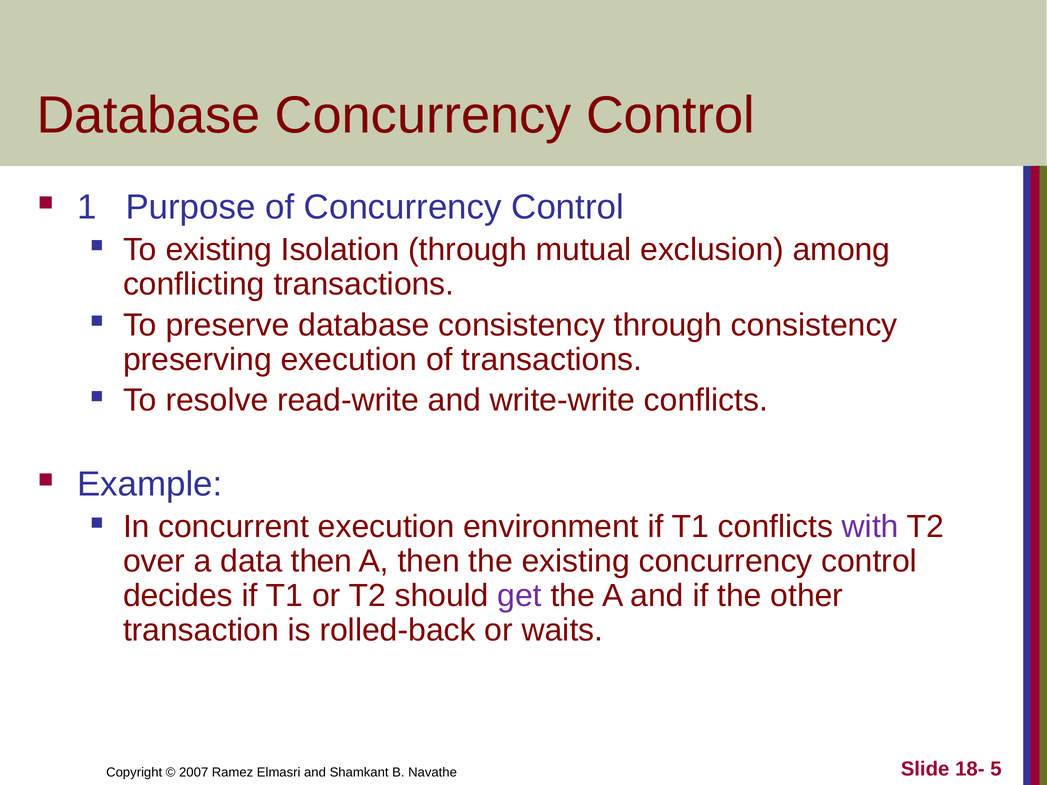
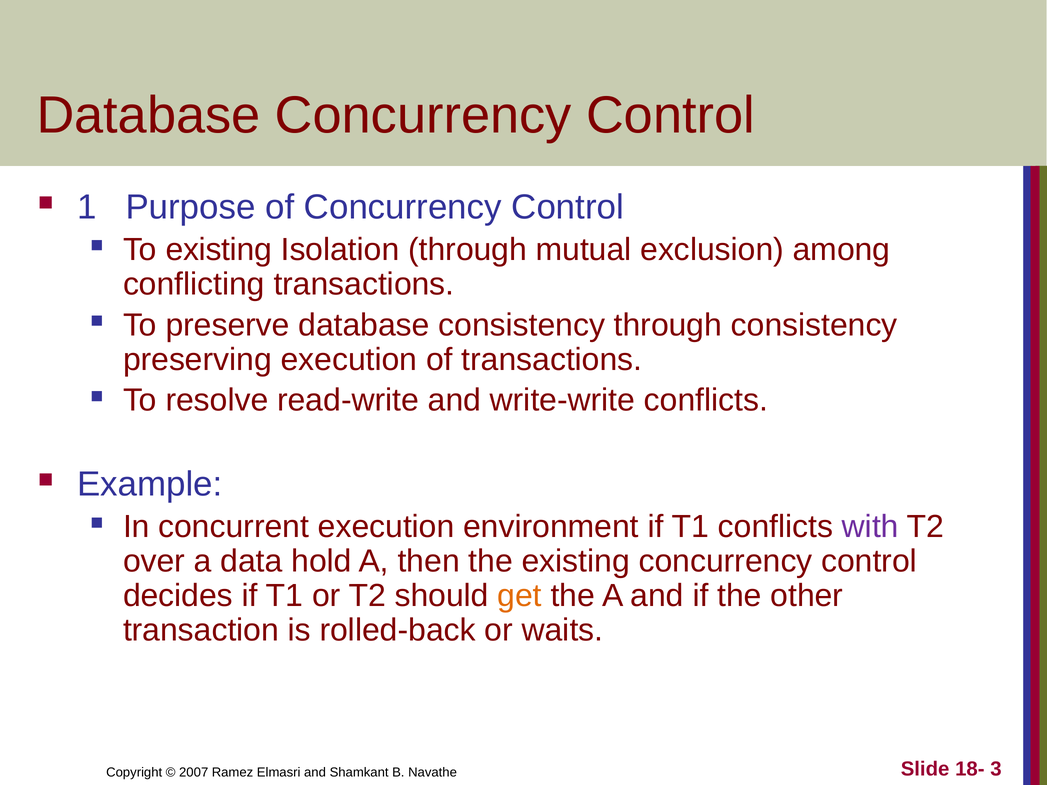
data then: then -> hold (321, 562)
get colour: purple -> orange (520, 596)
5: 5 -> 3 (996, 769)
